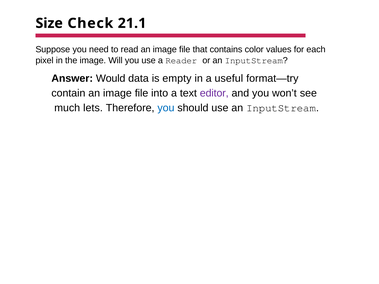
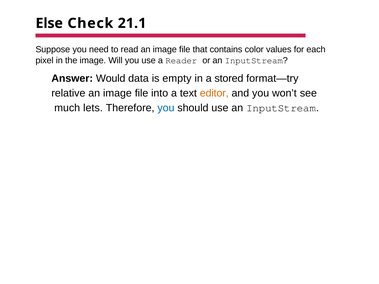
Size: Size -> Else (49, 23)
useful: useful -> stored (229, 78)
contain: contain -> relative (68, 93)
editor colour: purple -> orange (214, 93)
